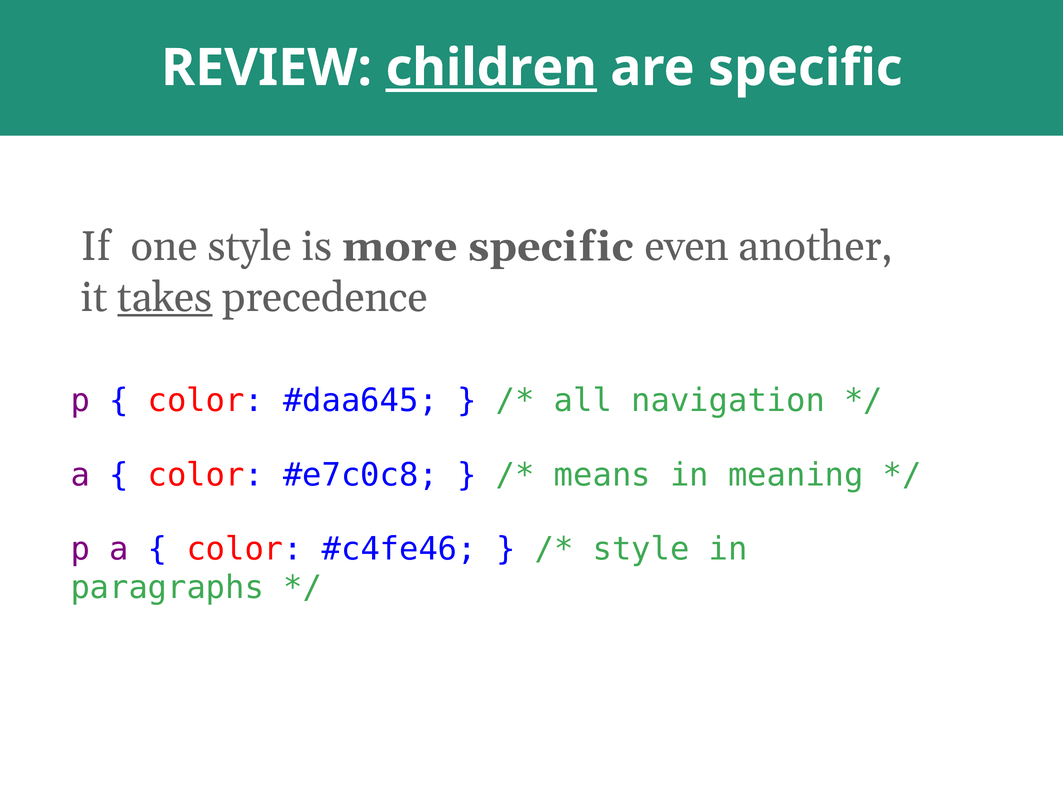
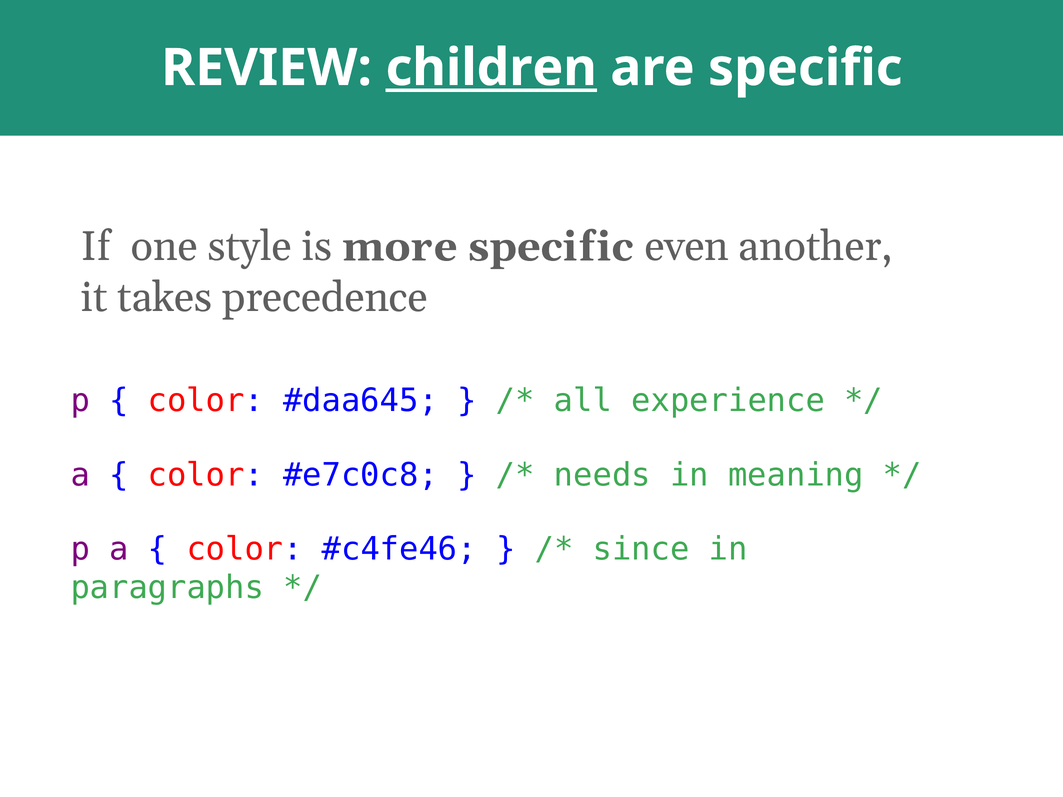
takes underline: present -> none (165, 298)
navigation: navigation -> experience (728, 401)
means: means -> needs (602, 475)
style: style -> since (641, 549)
